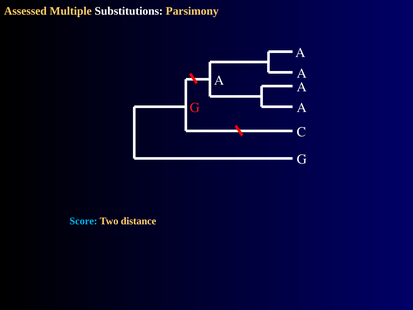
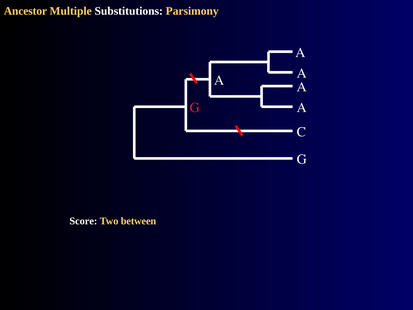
Assessed: Assessed -> Ancestor (25, 11)
Score colour: light blue -> white (83, 221)
distance: distance -> between (138, 221)
